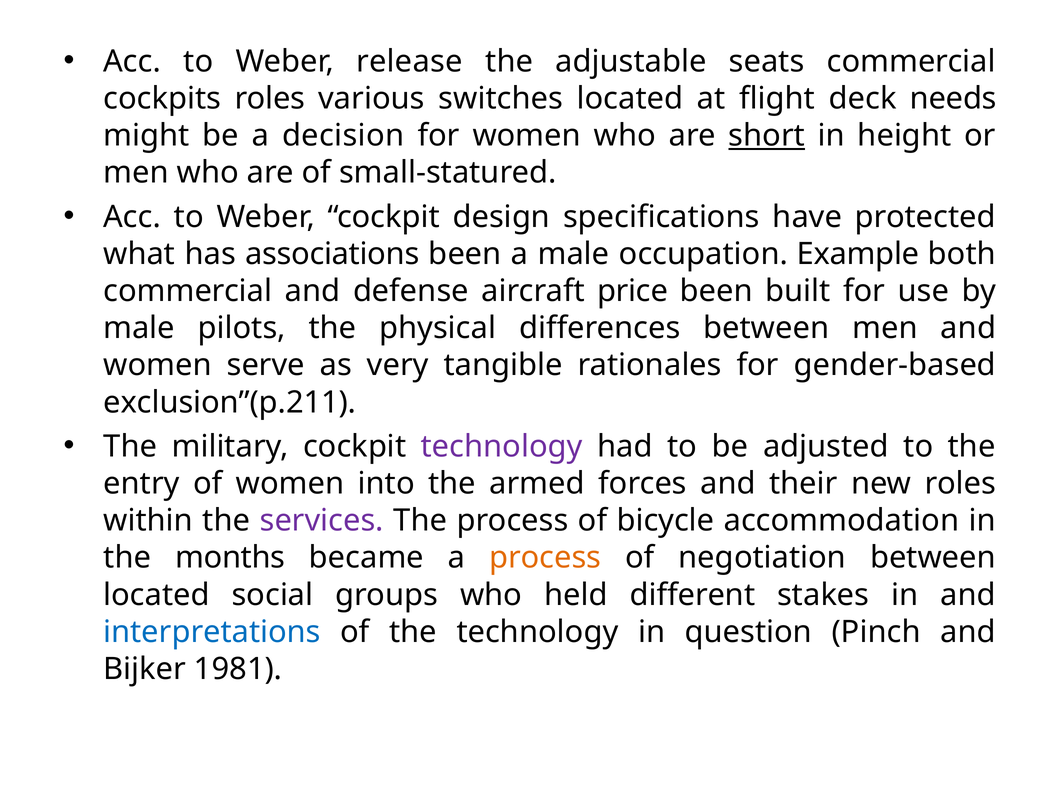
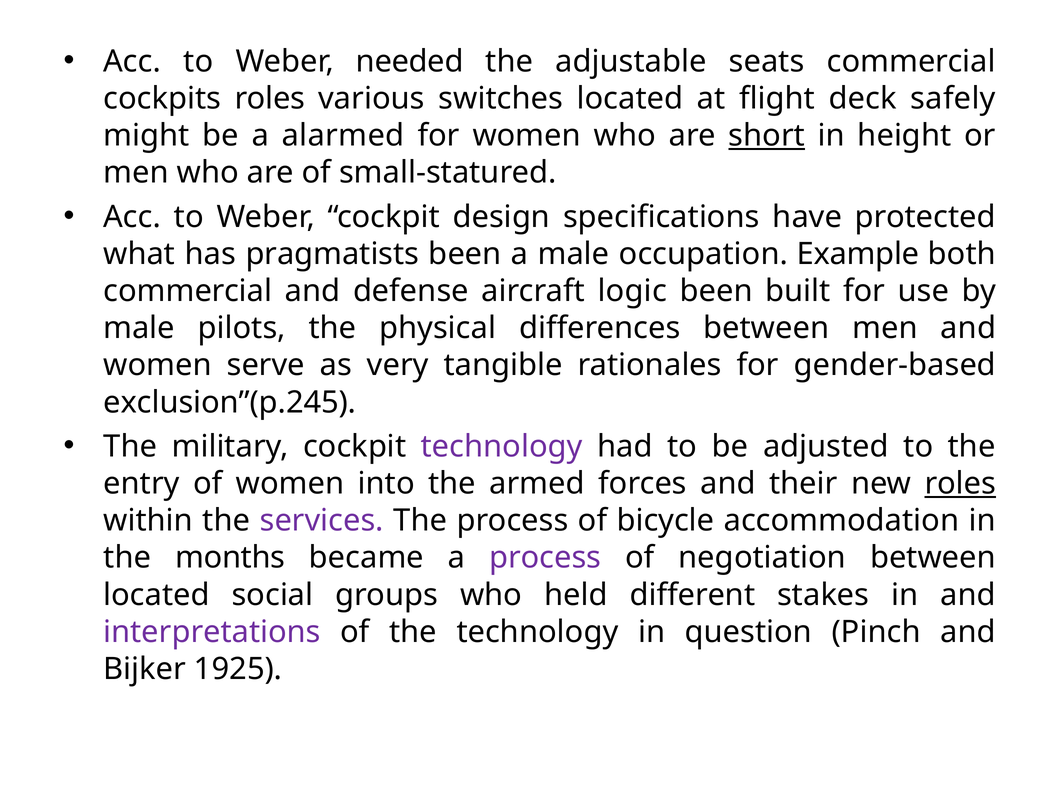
release: release -> needed (410, 61)
needs: needs -> safely (953, 98)
decision: decision -> alarmed (343, 136)
associations: associations -> pragmatists (332, 254)
price: price -> logic (632, 291)
exclusion”(p.211: exclusion”(p.211 -> exclusion”(p.245 (230, 402)
roles underline: none -> present (960, 484)
process colour: orange -> purple (545, 558)
interpretations colour: blue -> purple (212, 632)
1981: 1981 -> 1925 (238, 669)
